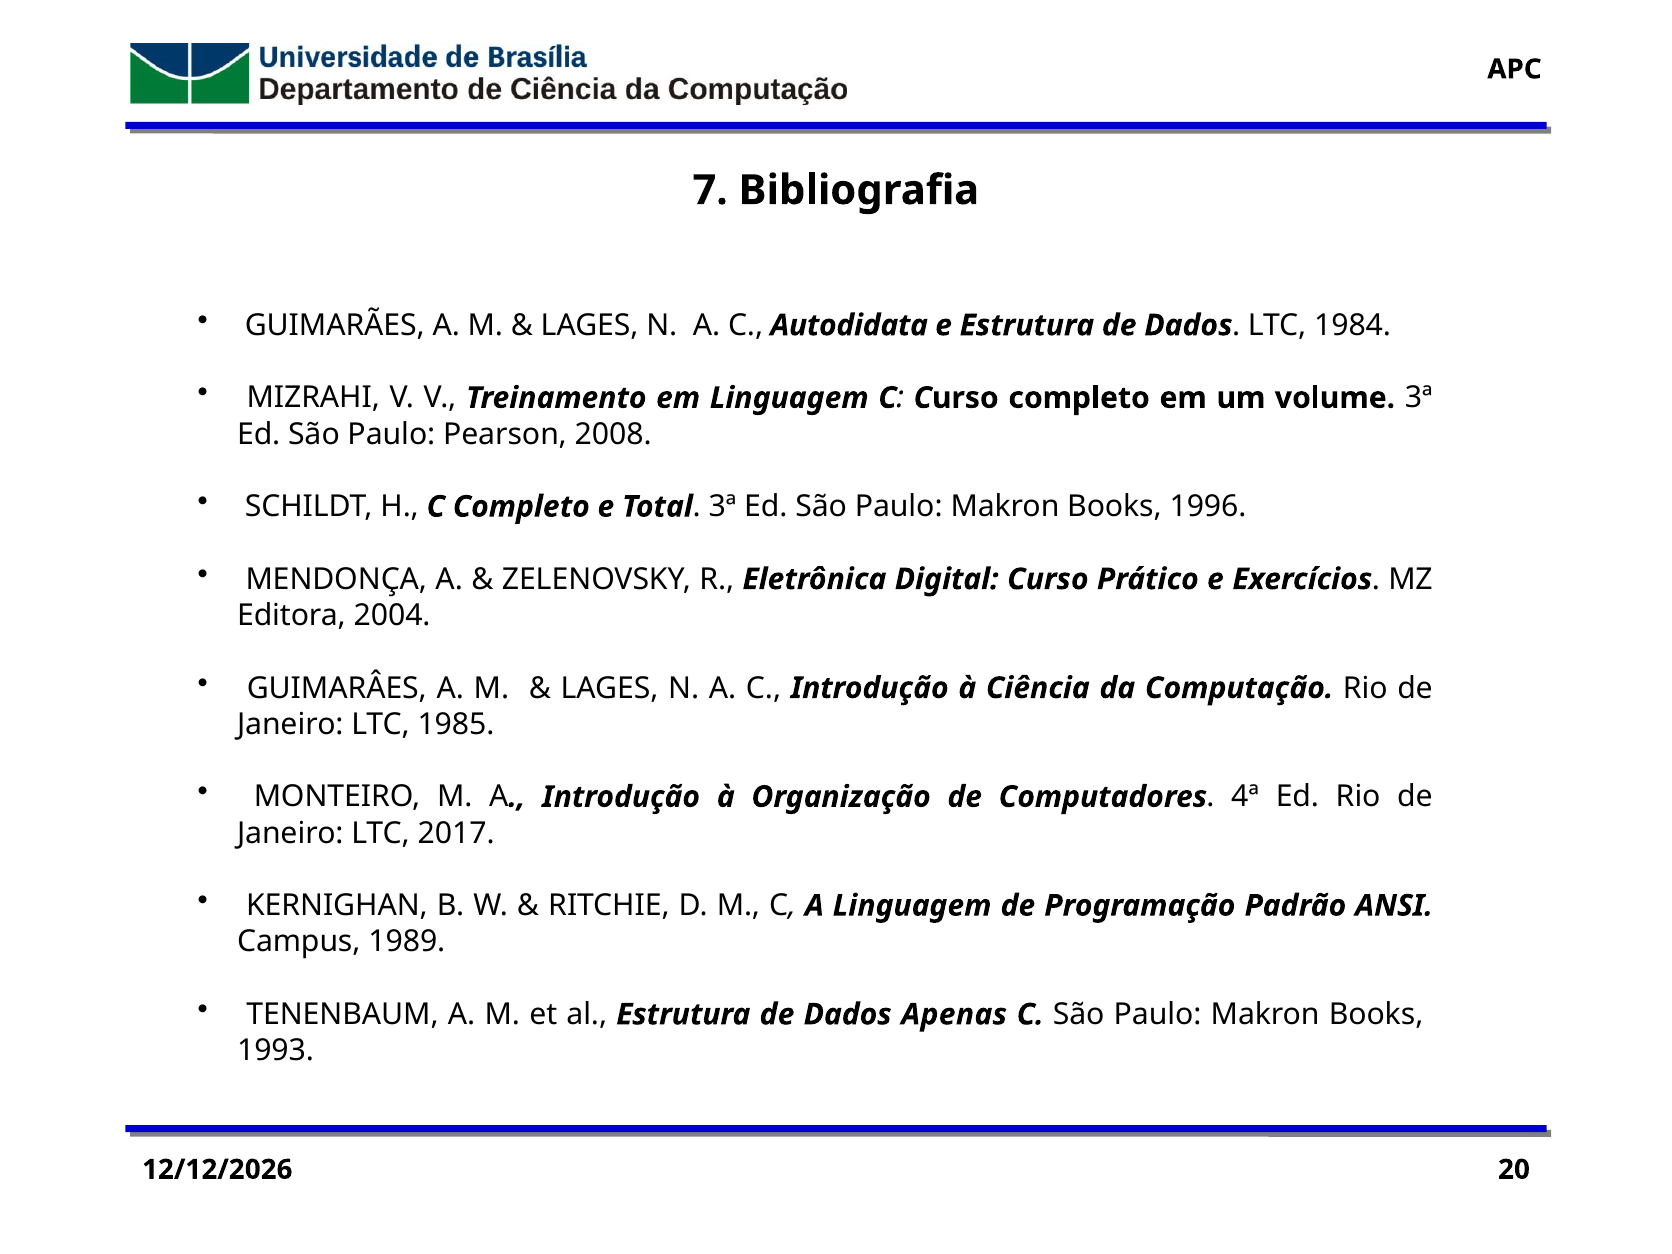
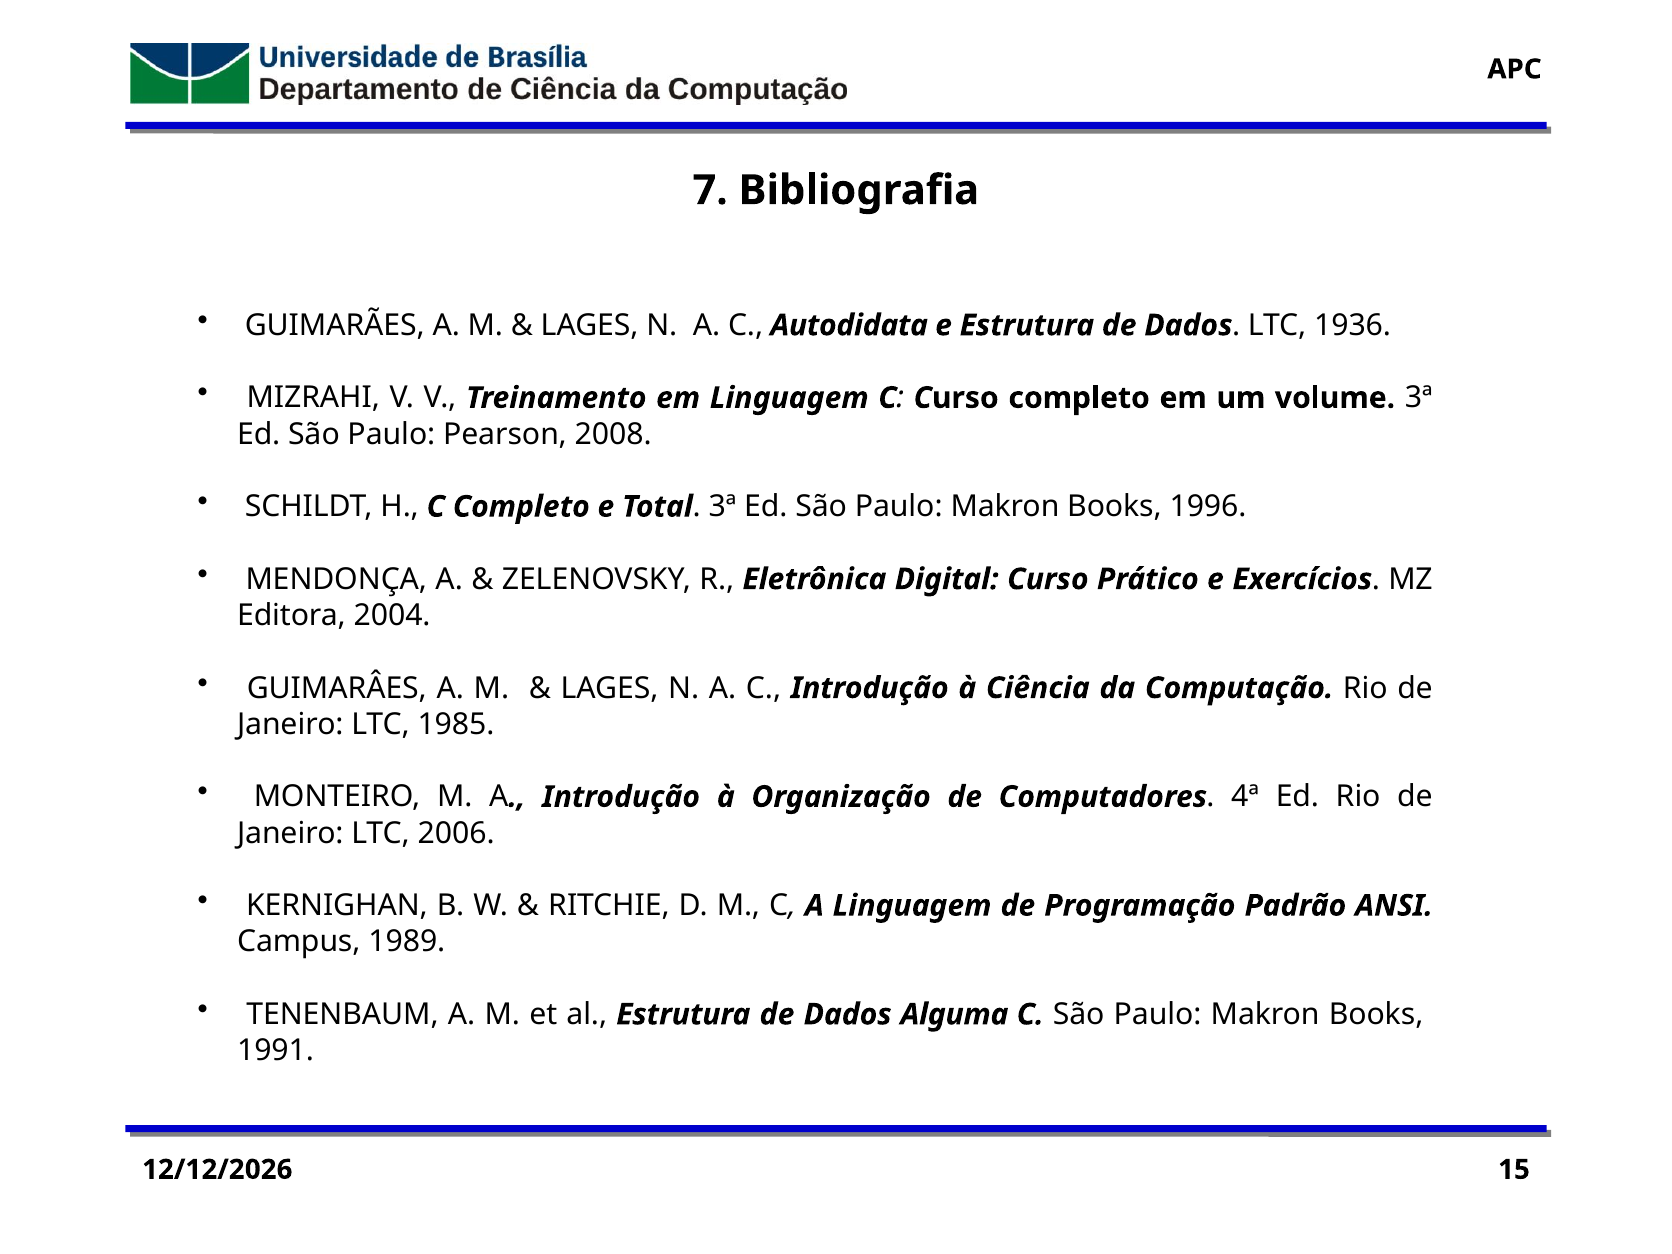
1984: 1984 -> 1936 (1353, 325)
2017: 2017 -> 2006 (456, 833)
Apenas: Apenas -> Alguma (954, 1014)
1993: 1993 -> 1991 (276, 1051)
20: 20 -> 15 (1514, 1170)
